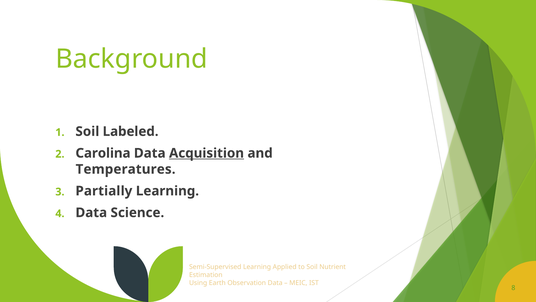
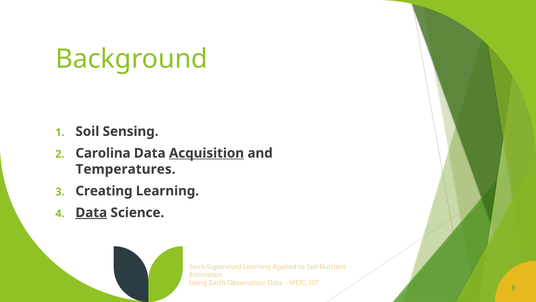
Labeled: Labeled -> Sensing (131, 131)
Partially: Partially -> Creating (104, 191)
Data underline: none -> present (91, 212)
